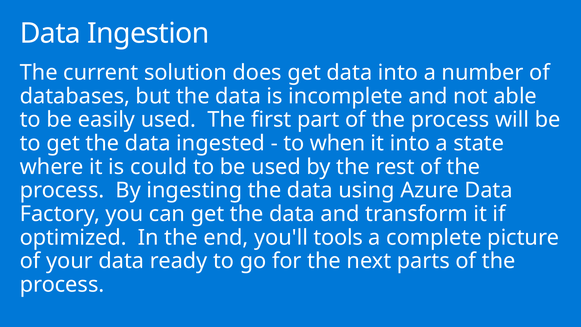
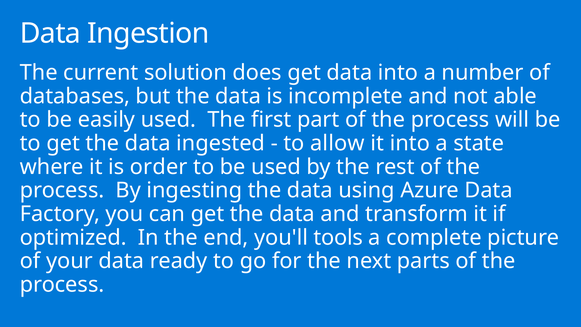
when: when -> allow (337, 143)
could: could -> order (159, 167)
